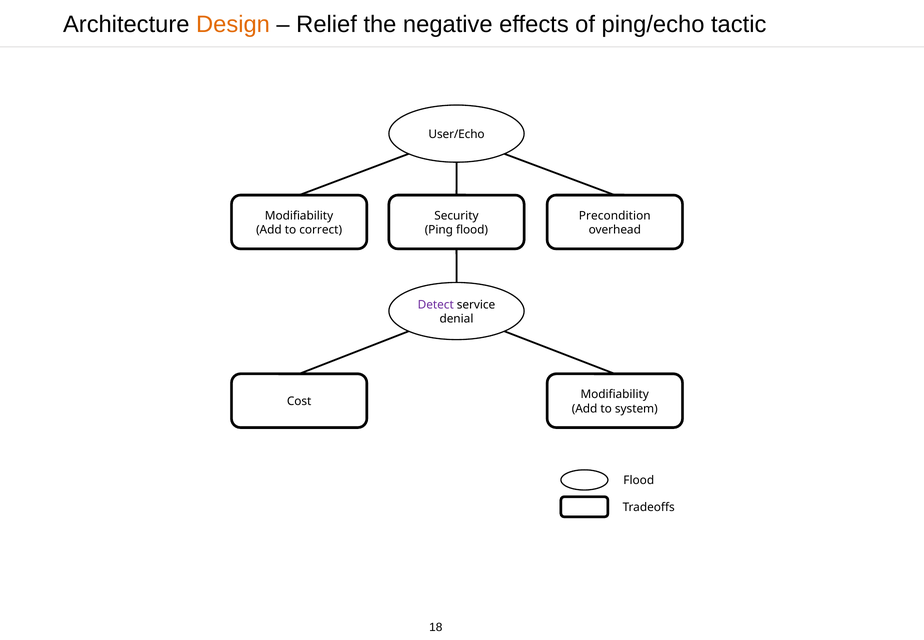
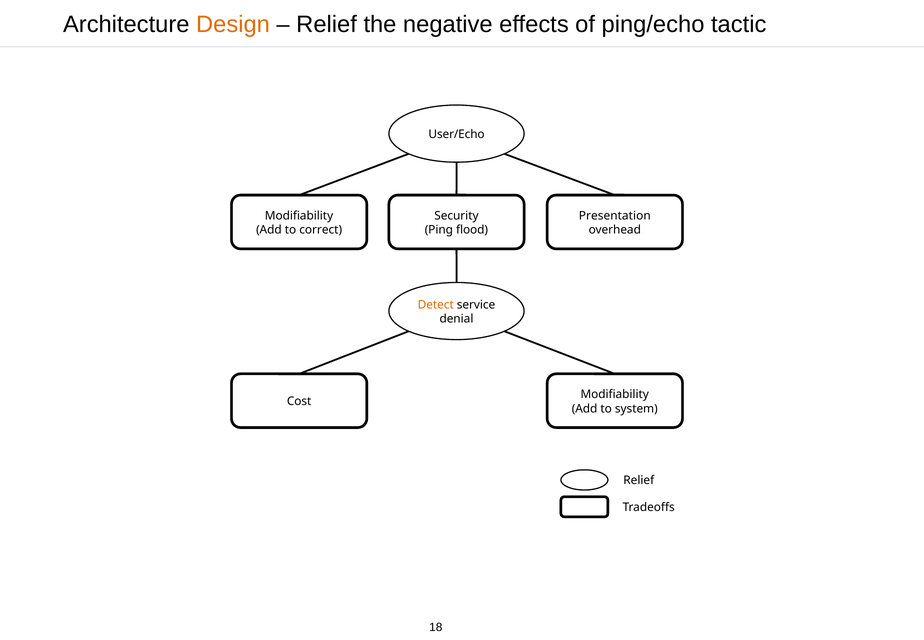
Precondition: Precondition -> Presentation (615, 216)
Detect colour: purple -> orange (436, 305)
Flood: Flood -> Relief (639, 480)
